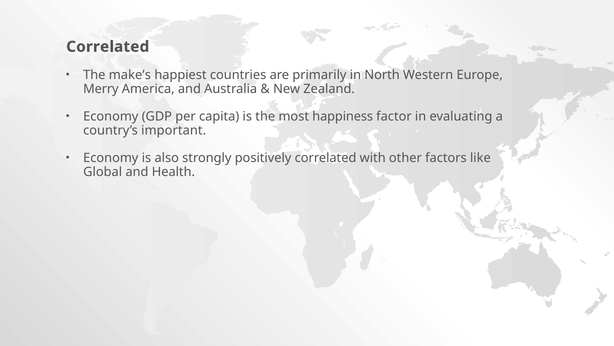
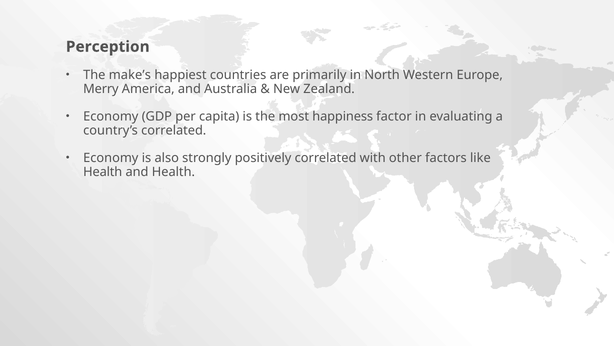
Correlated: Correlated -> Perception (108, 47)
country’s important: important -> correlated (174, 130)
Global: Global -> Health (103, 172)
